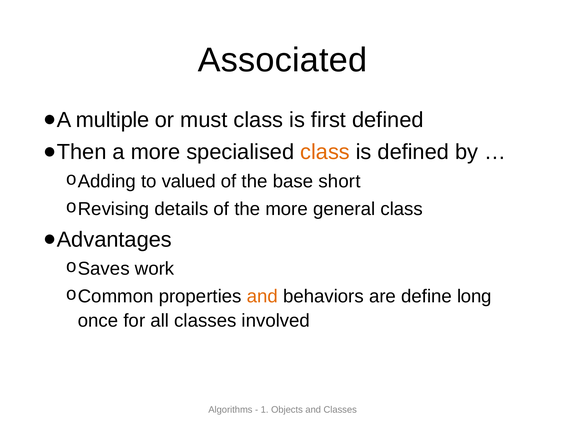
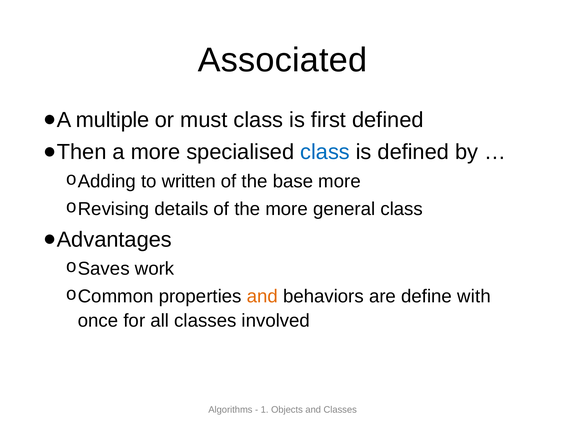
class colour: orange -> blue (325, 152)
valued: valued -> written (189, 181)
base short: short -> more (340, 181)
long: long -> with (474, 296)
